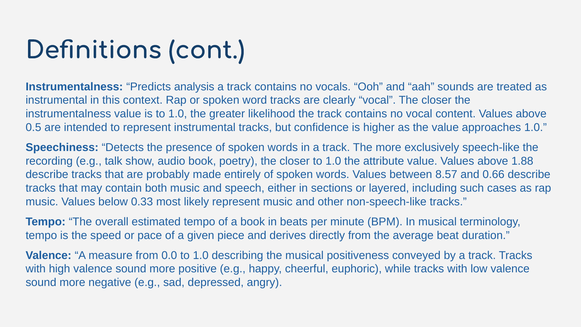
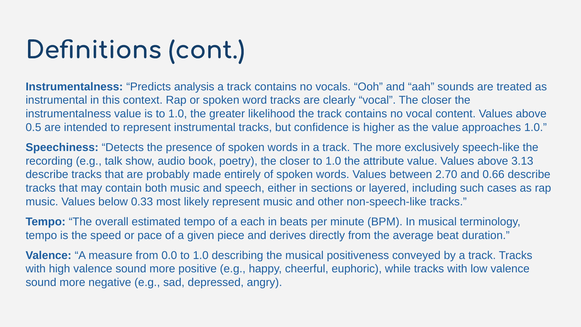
1.88: 1.88 -> 3.13 (522, 161)
8.57: 8.57 -> 2.70 (446, 174)
a book: book -> each (253, 222)
